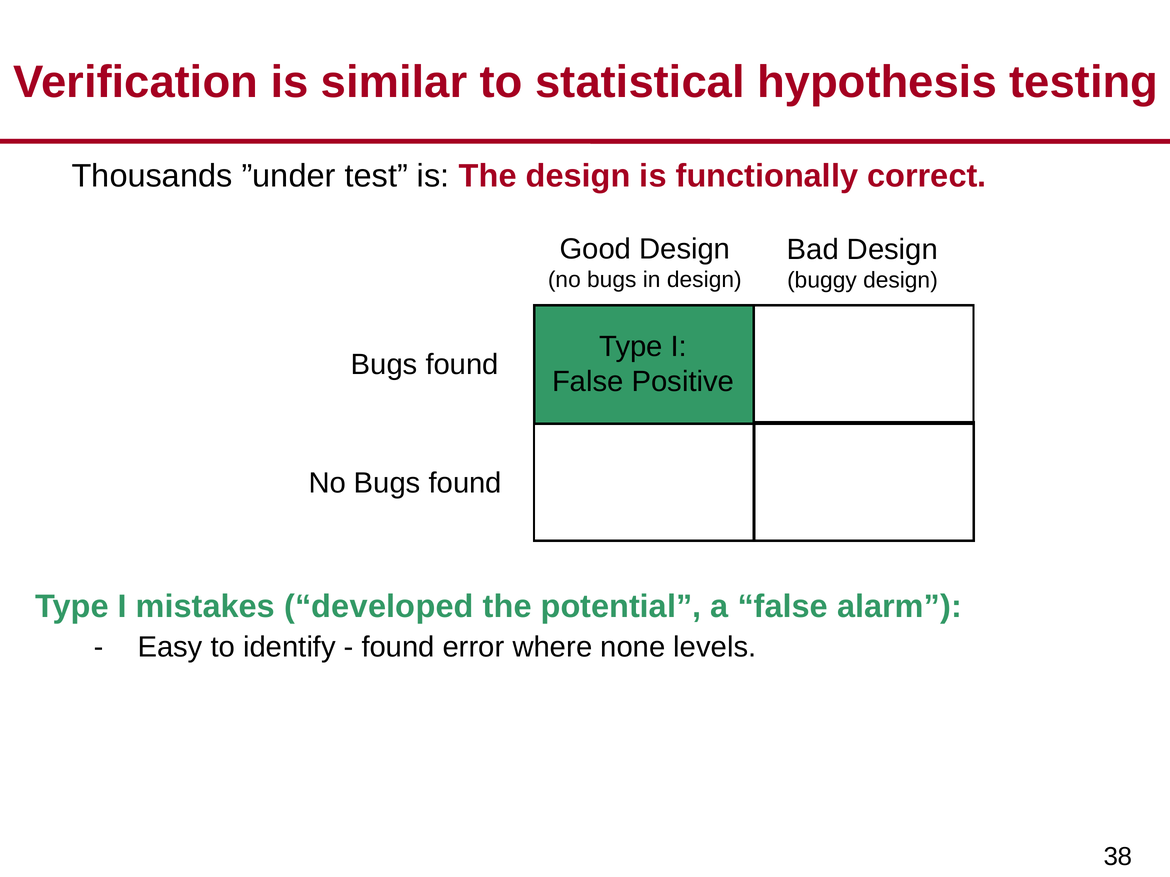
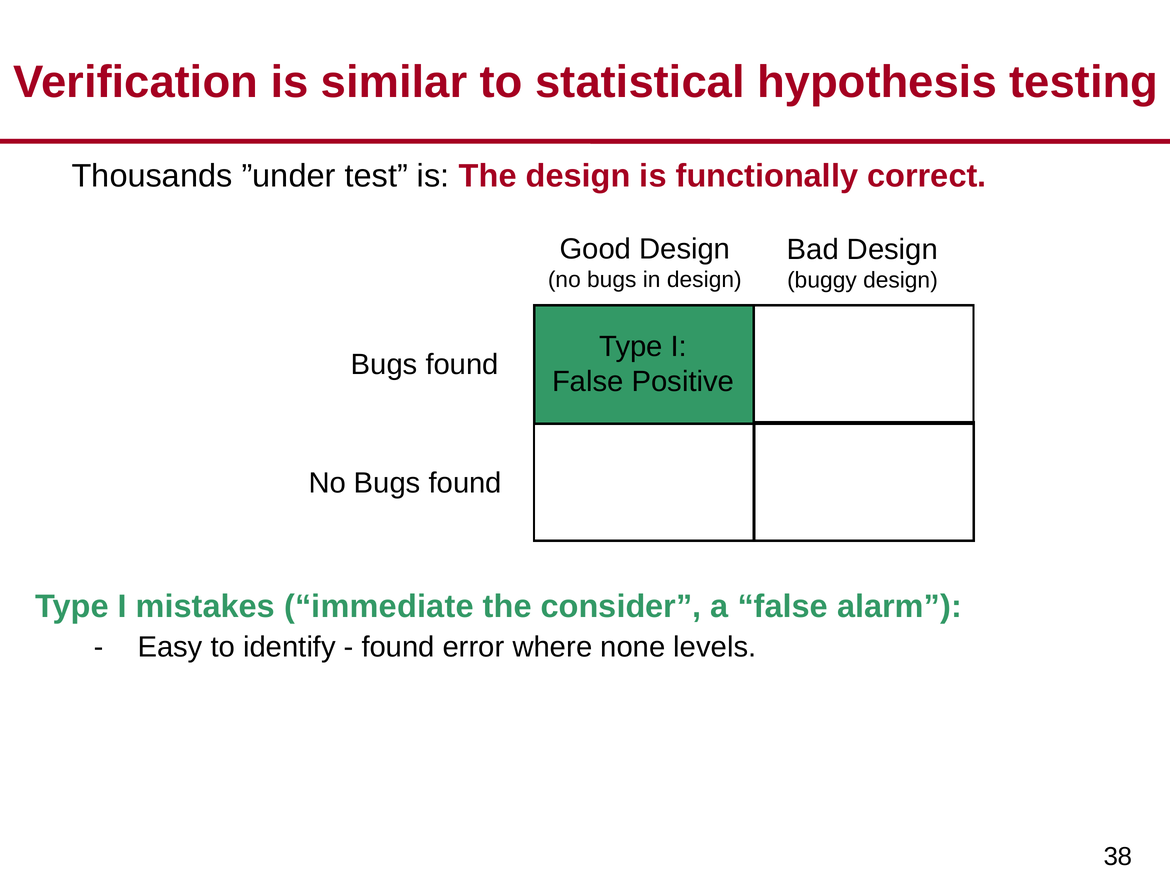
developed: developed -> immediate (379, 607)
potential: potential -> consider (621, 607)
